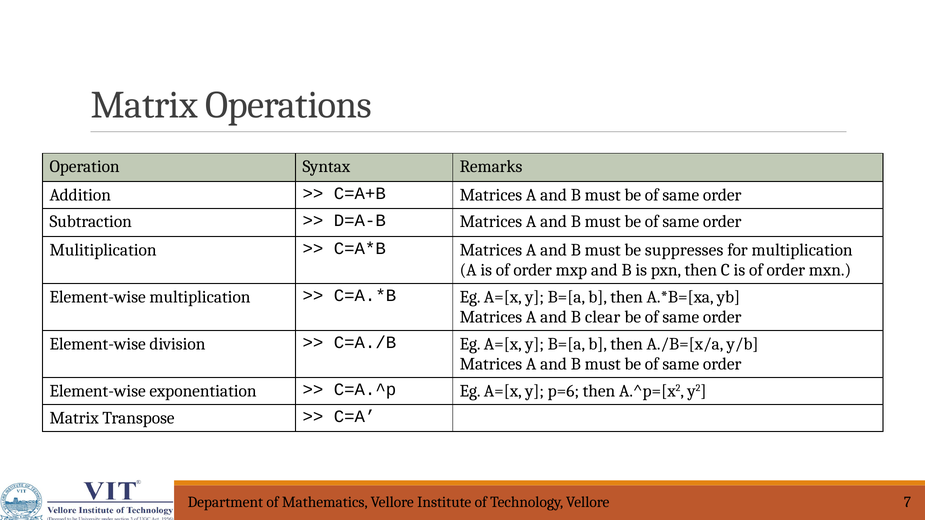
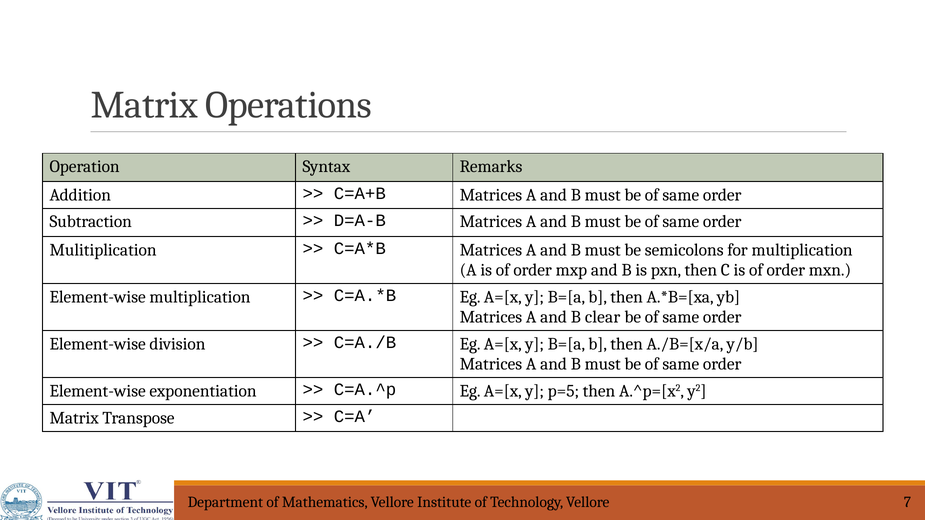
suppresses: suppresses -> semicolons (684, 250)
p=6: p=6 -> p=5 (563, 391)
